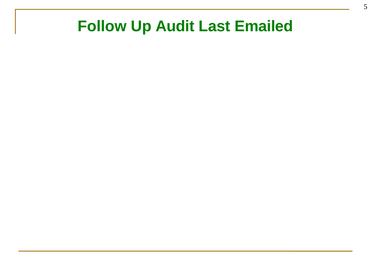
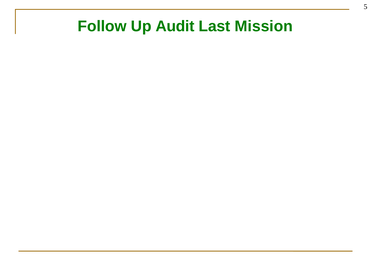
Emailed: Emailed -> Mission (264, 26)
